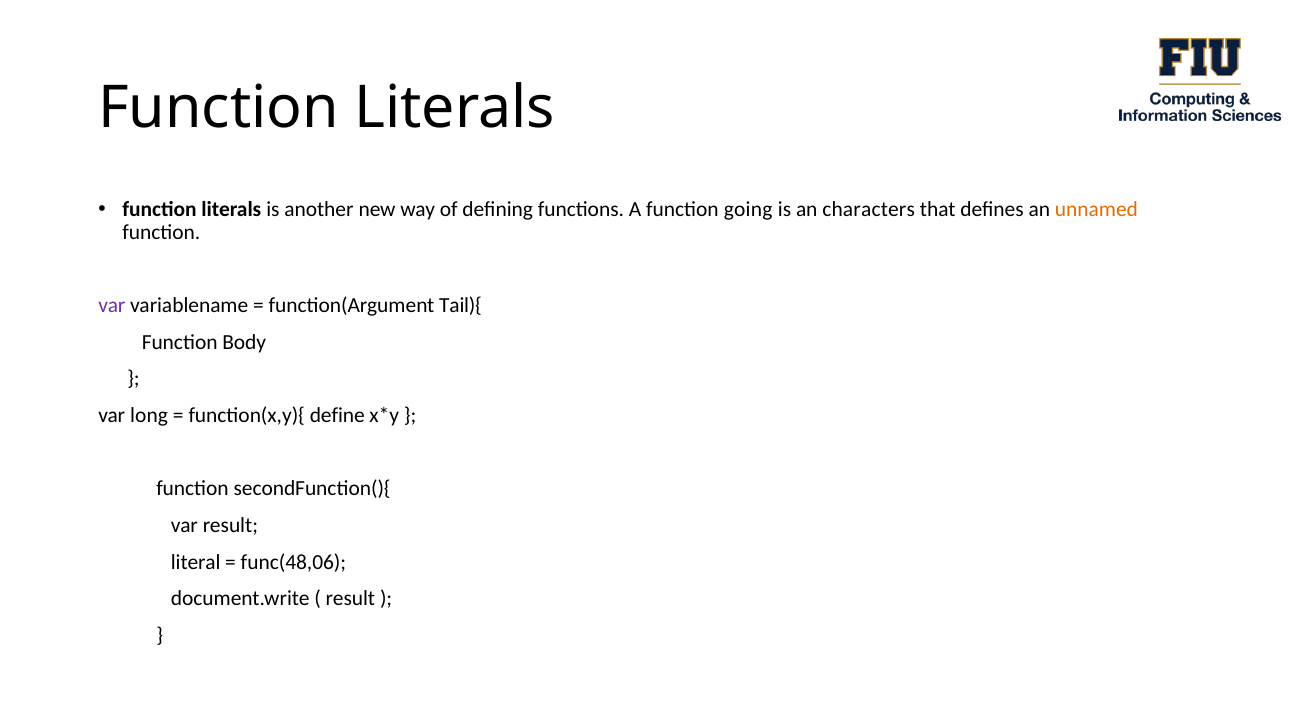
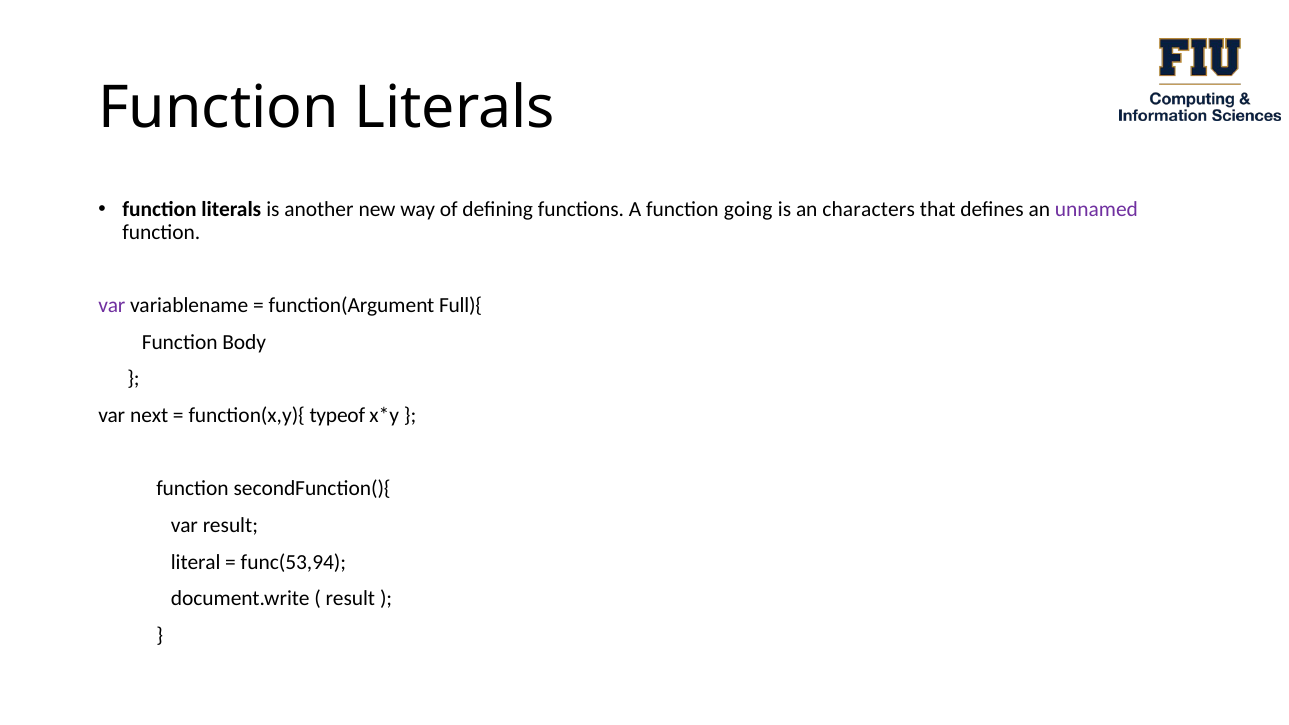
unnamed colour: orange -> purple (1096, 209)
Tail){: Tail){ -> Full){ (461, 306)
long: long -> next (149, 416)
define: define -> typeof (337, 416)
func(48,06: func(48,06 -> func(53,94 (293, 562)
